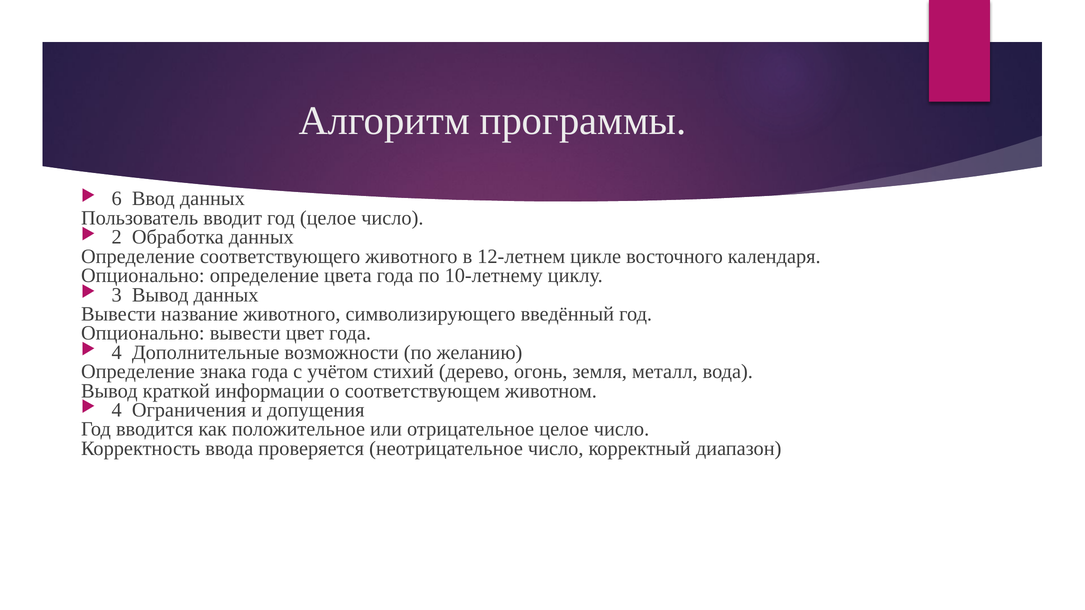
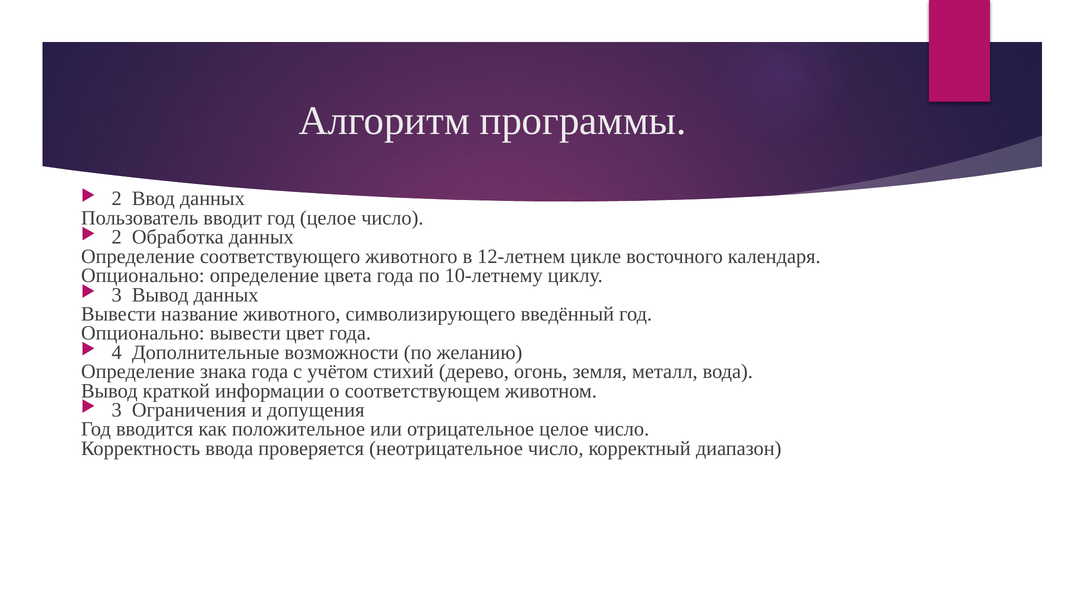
6: 6 -> 2 (117, 199)
4: 4 -> 3 (117, 410)
